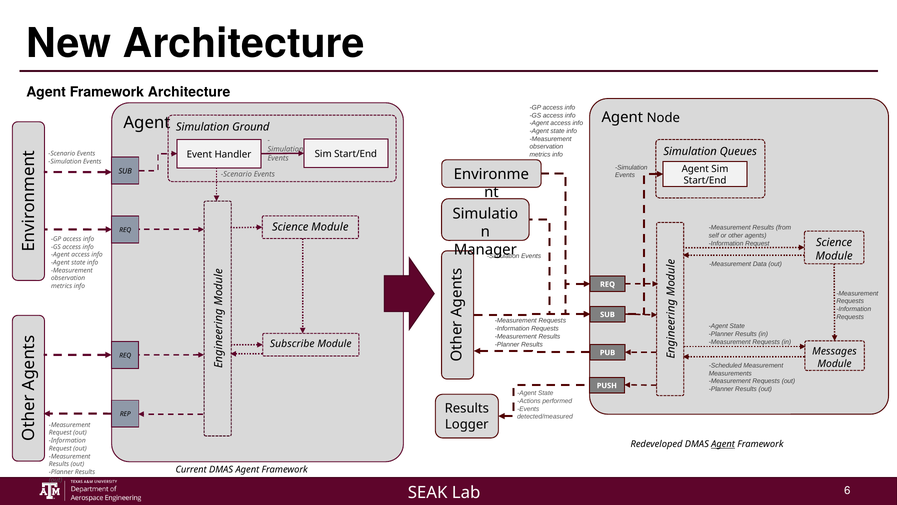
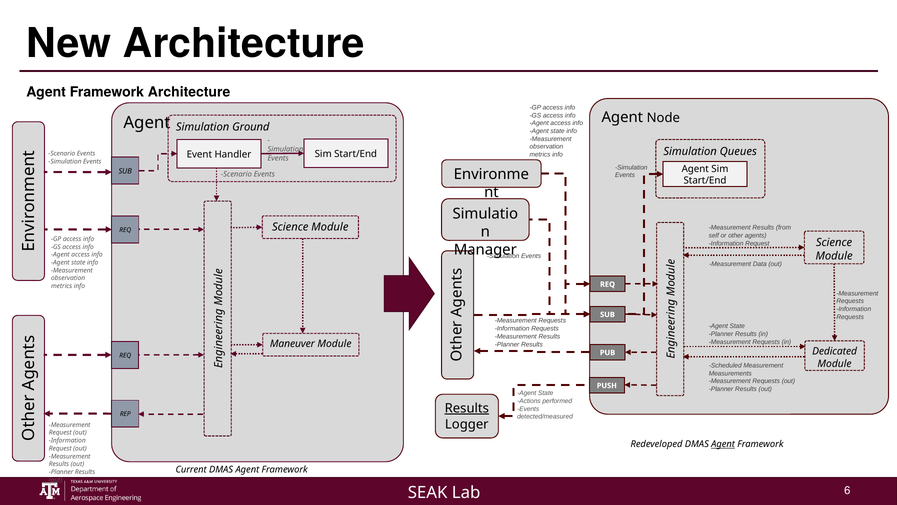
Subscribe: Subscribe -> Maneuver (292, 344)
Messages: Messages -> Dedicated (835, 351)
Results underline: none -> present (467, 408)
